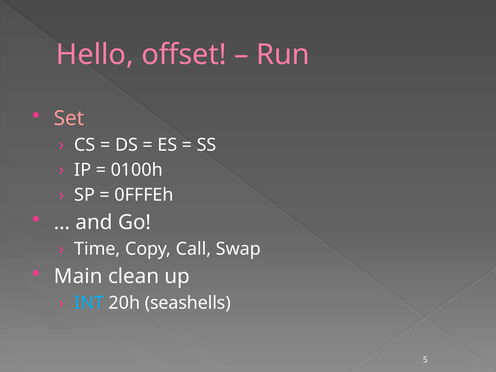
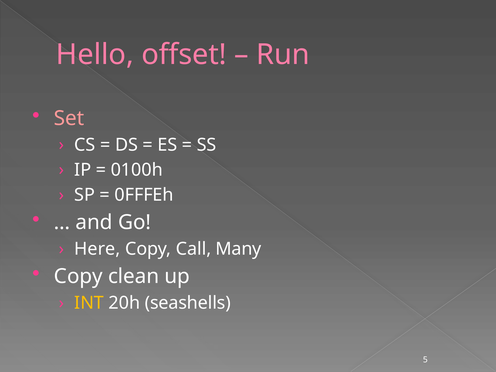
Time: Time -> Here (97, 249)
Swap: Swap -> Many (238, 249)
Main: Main -> Copy (78, 277)
INT colour: light blue -> yellow (89, 303)
